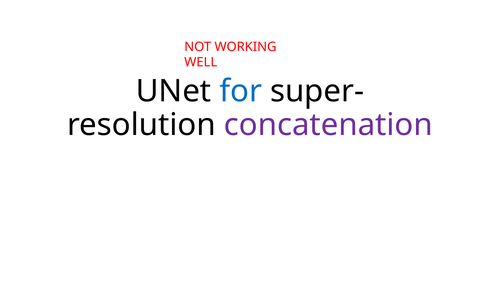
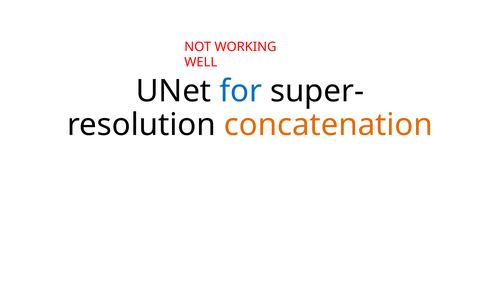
concatenation colour: purple -> orange (328, 125)
